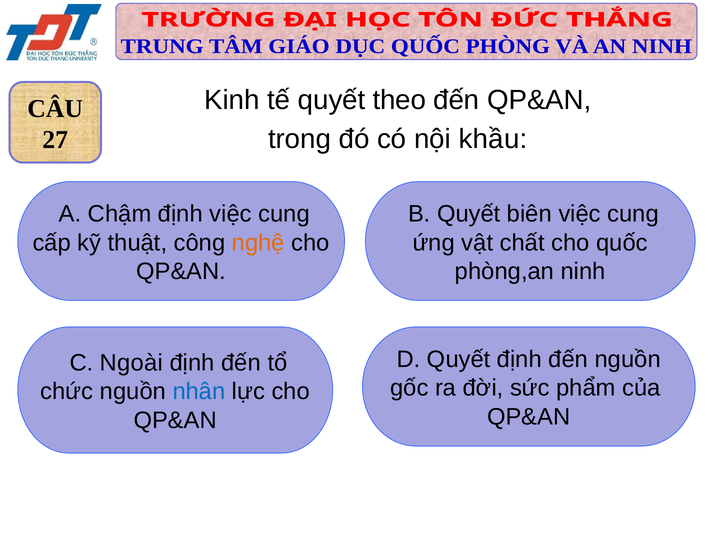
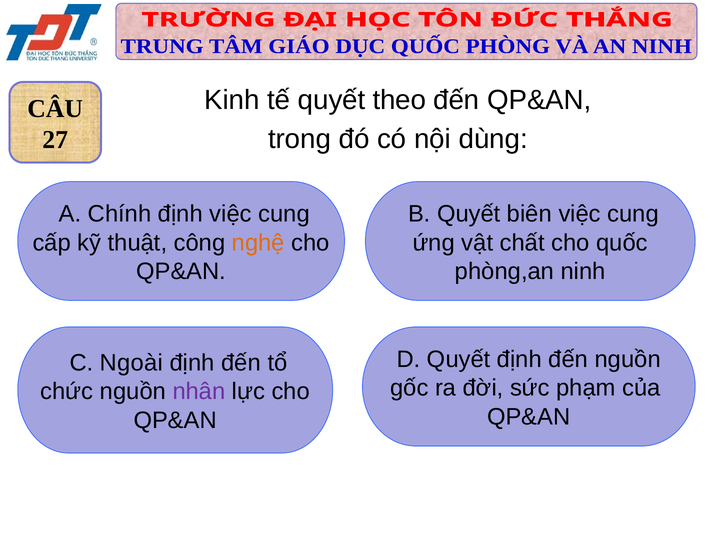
khầu: khầu -> dùng (493, 139)
Chậm: Chậm -> Chính (120, 214)
phẩm: phẩm -> phạm (586, 388)
nhân colour: blue -> purple (199, 391)
